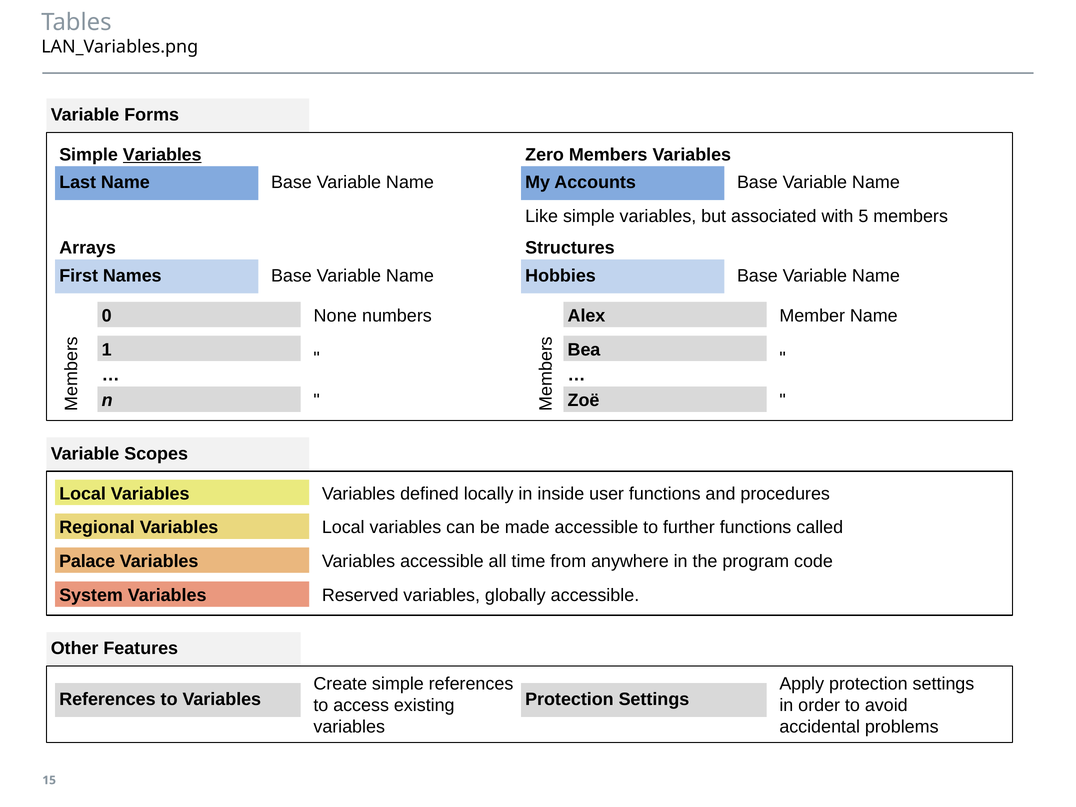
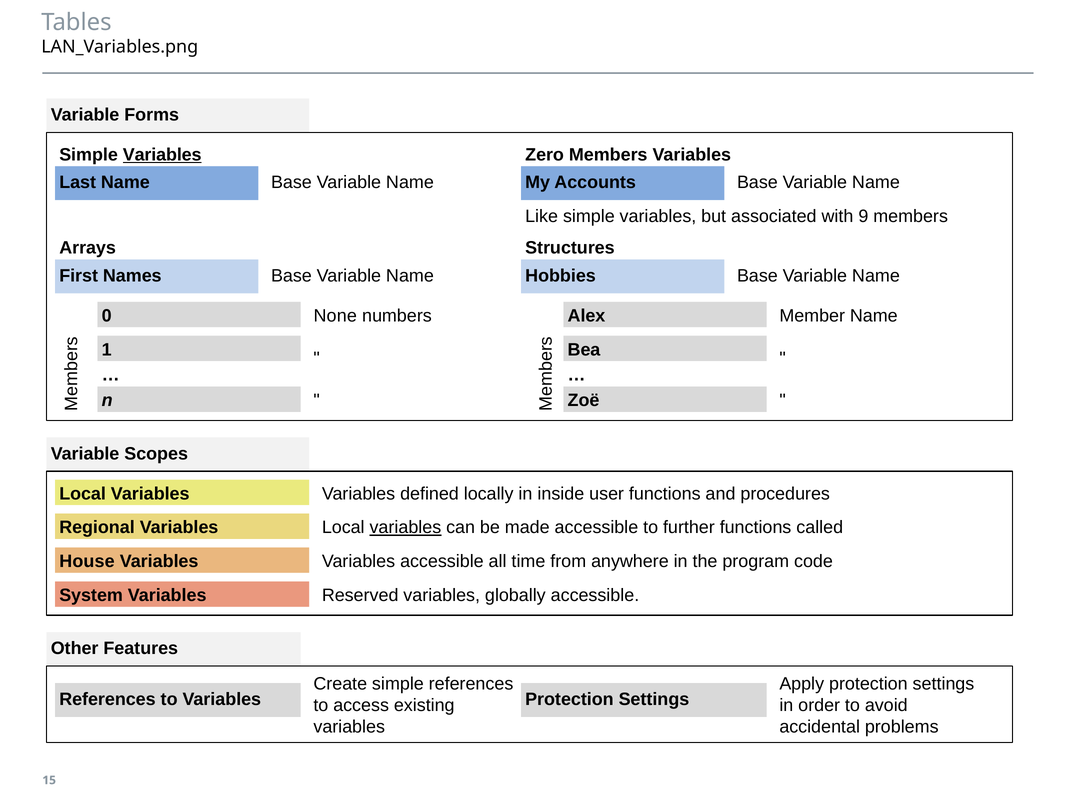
5: 5 -> 9 (863, 216)
variables underline: none -> present (405, 528)
Palace: Palace -> House (87, 561)
